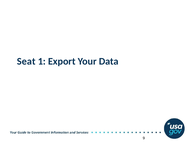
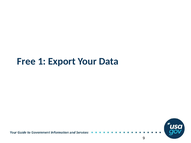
Seat: Seat -> Free (26, 61)
